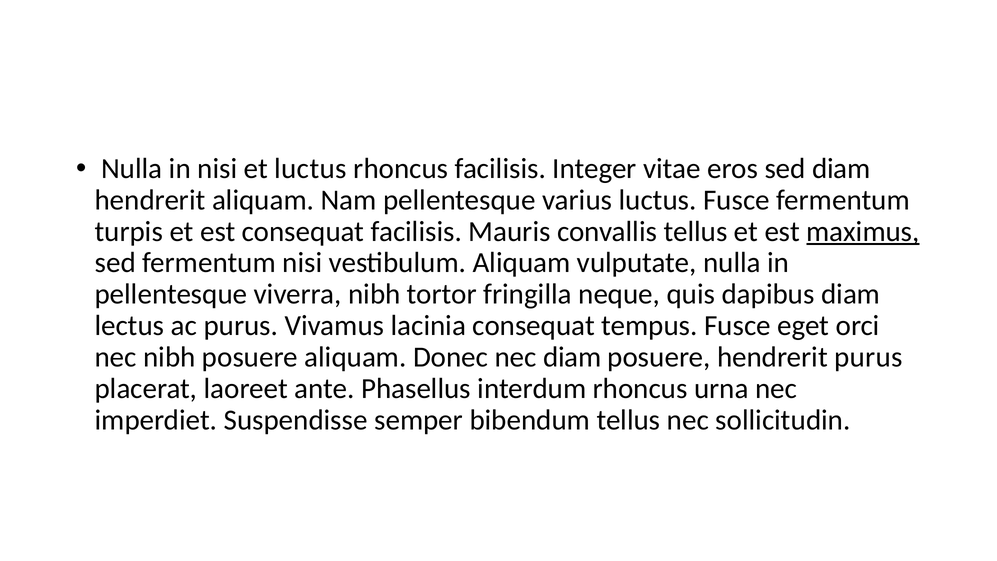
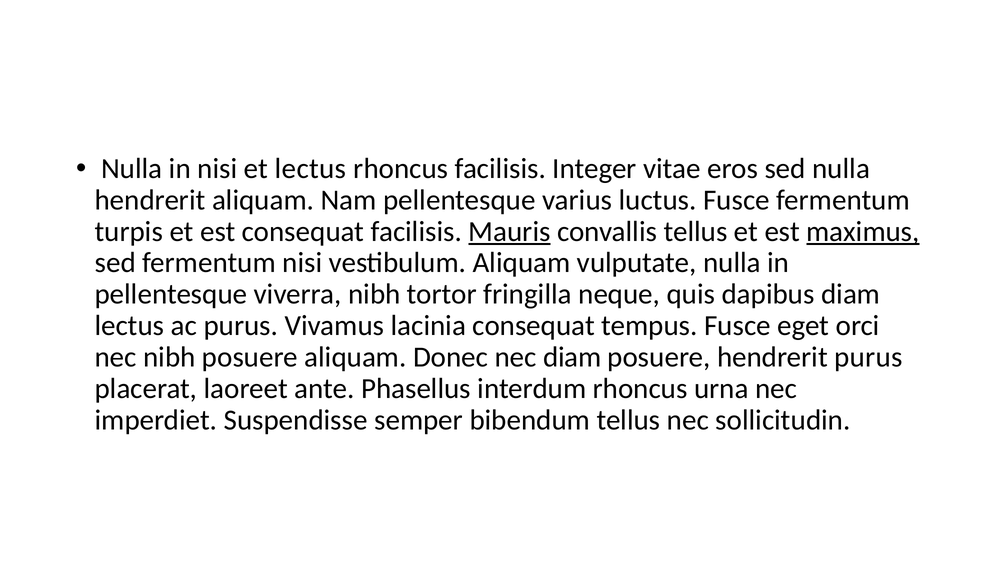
et luctus: luctus -> lectus (310, 169)
sed diam: diam -> nulla (841, 169)
Mauris underline: none -> present (510, 231)
